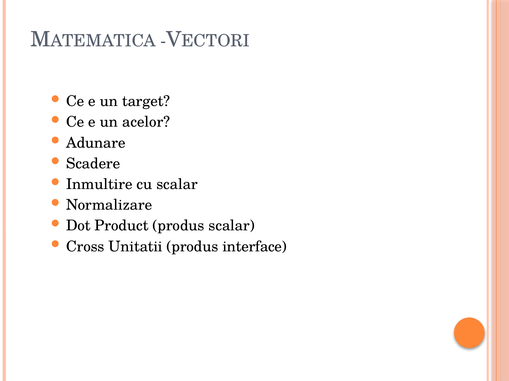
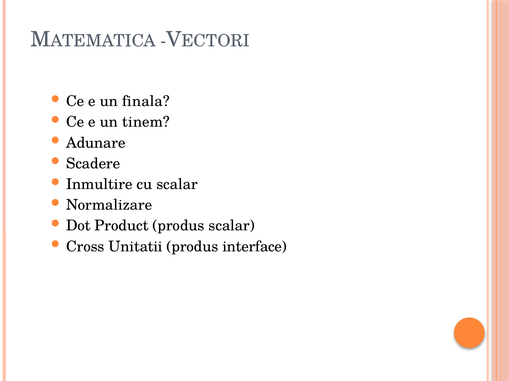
target: target -> finala (146, 102)
acelor: acelor -> tinem (146, 122)
